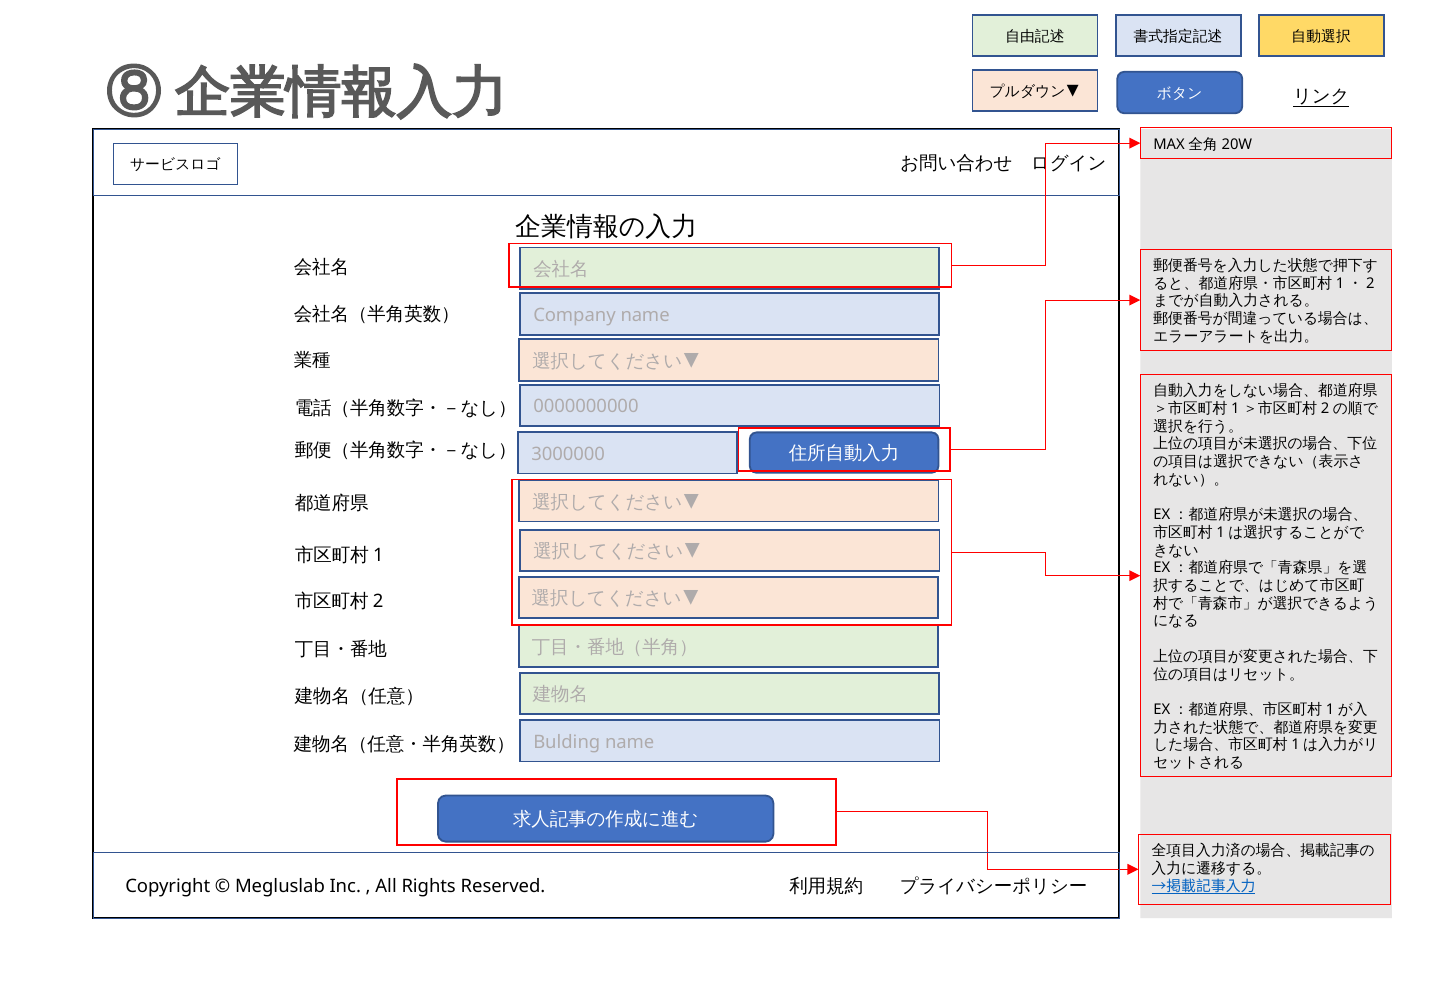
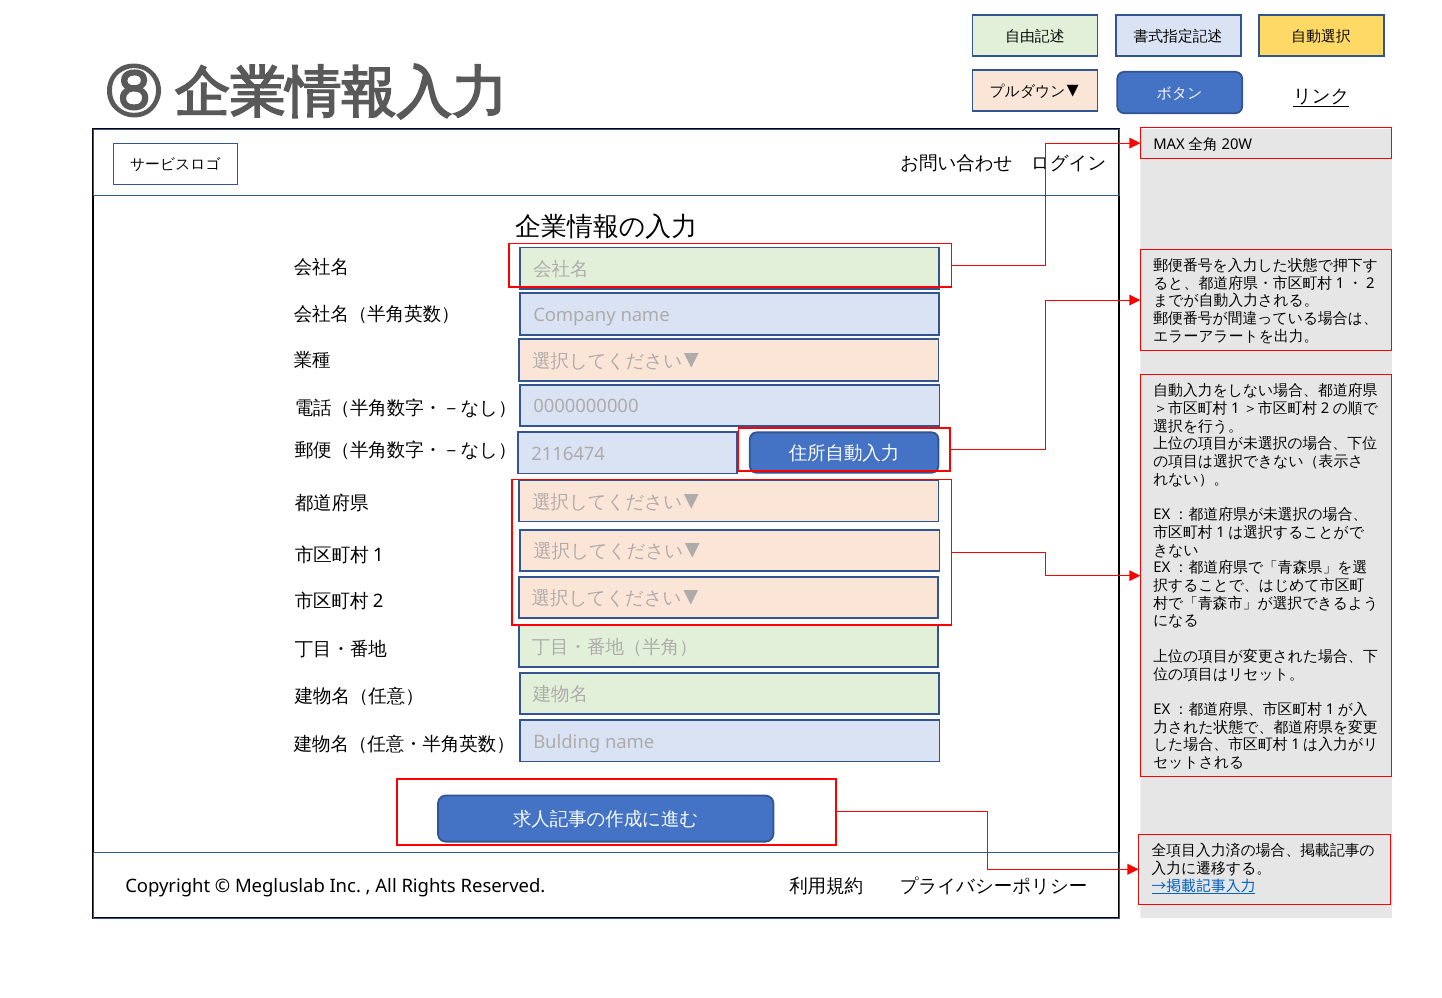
3000000: 3000000 -> 2116474 (568, 454)
